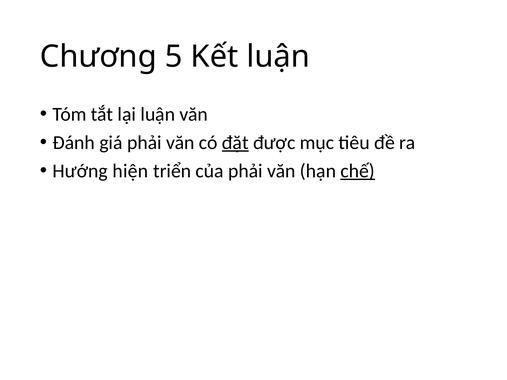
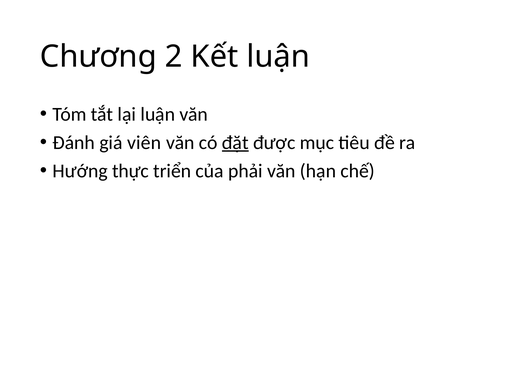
5: 5 -> 2 (174, 57)
giá phải: phải -> viên (144, 143)
hiện: hiện -> thực (130, 171)
chế underline: present -> none (358, 171)
